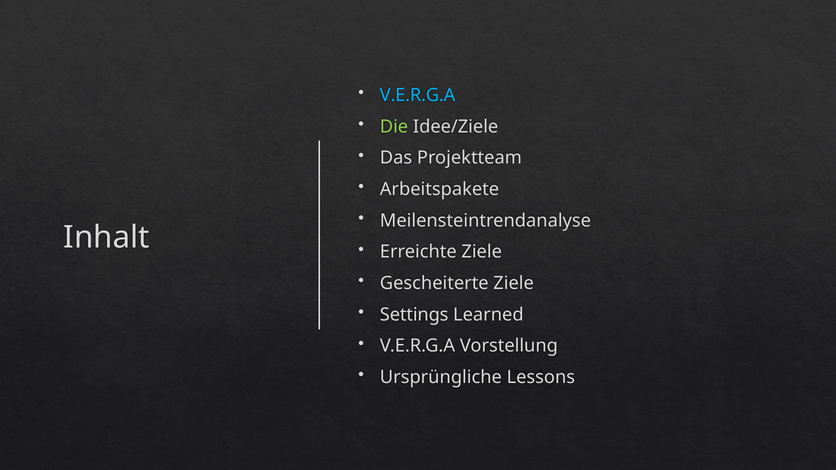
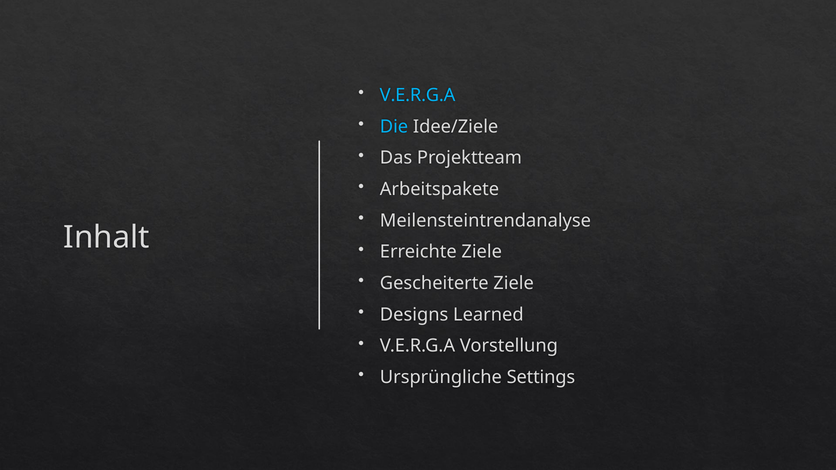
Die colour: light green -> light blue (394, 127)
Settings: Settings -> Designs (414, 315)
Lessons: Lessons -> Settings (541, 377)
